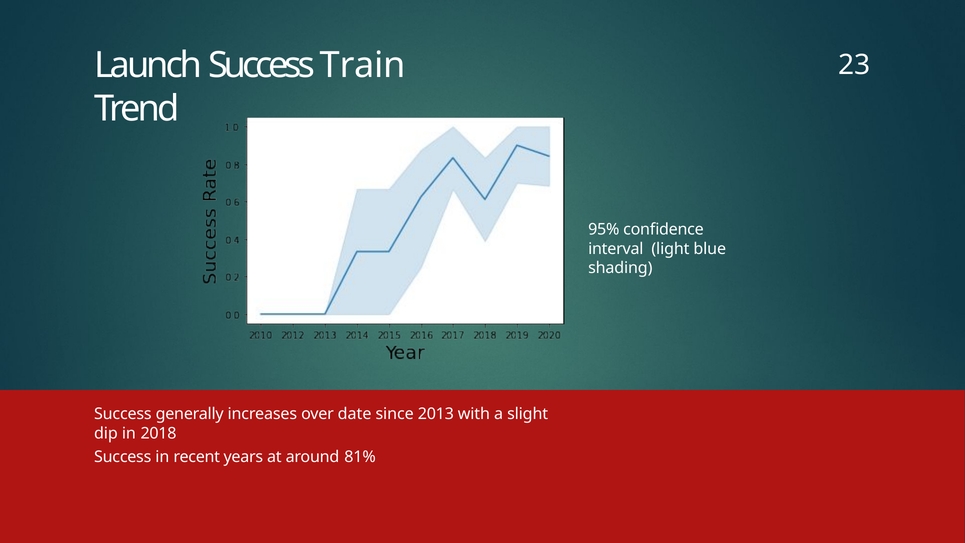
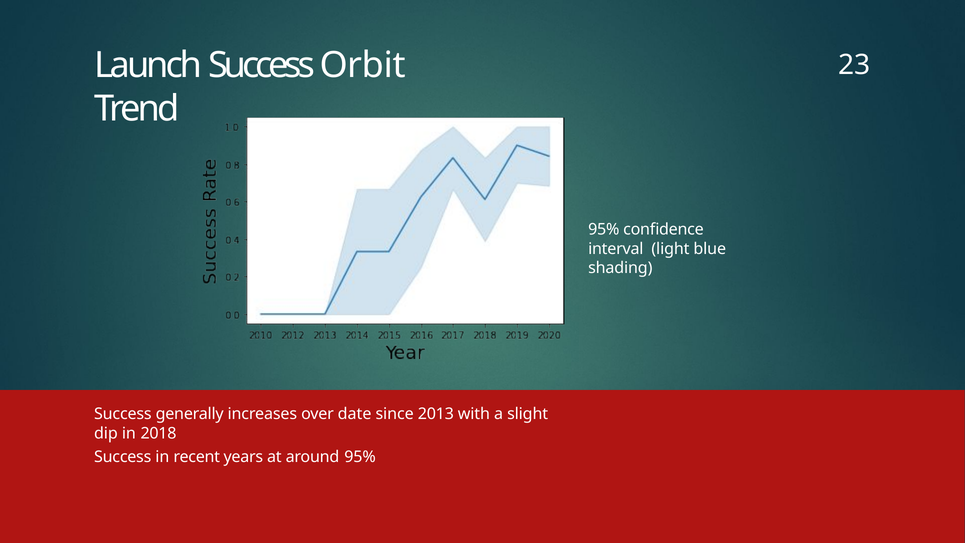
Train: Train -> Orbit (363, 65)
around 81%: 81% -> 95% (360, 457)
